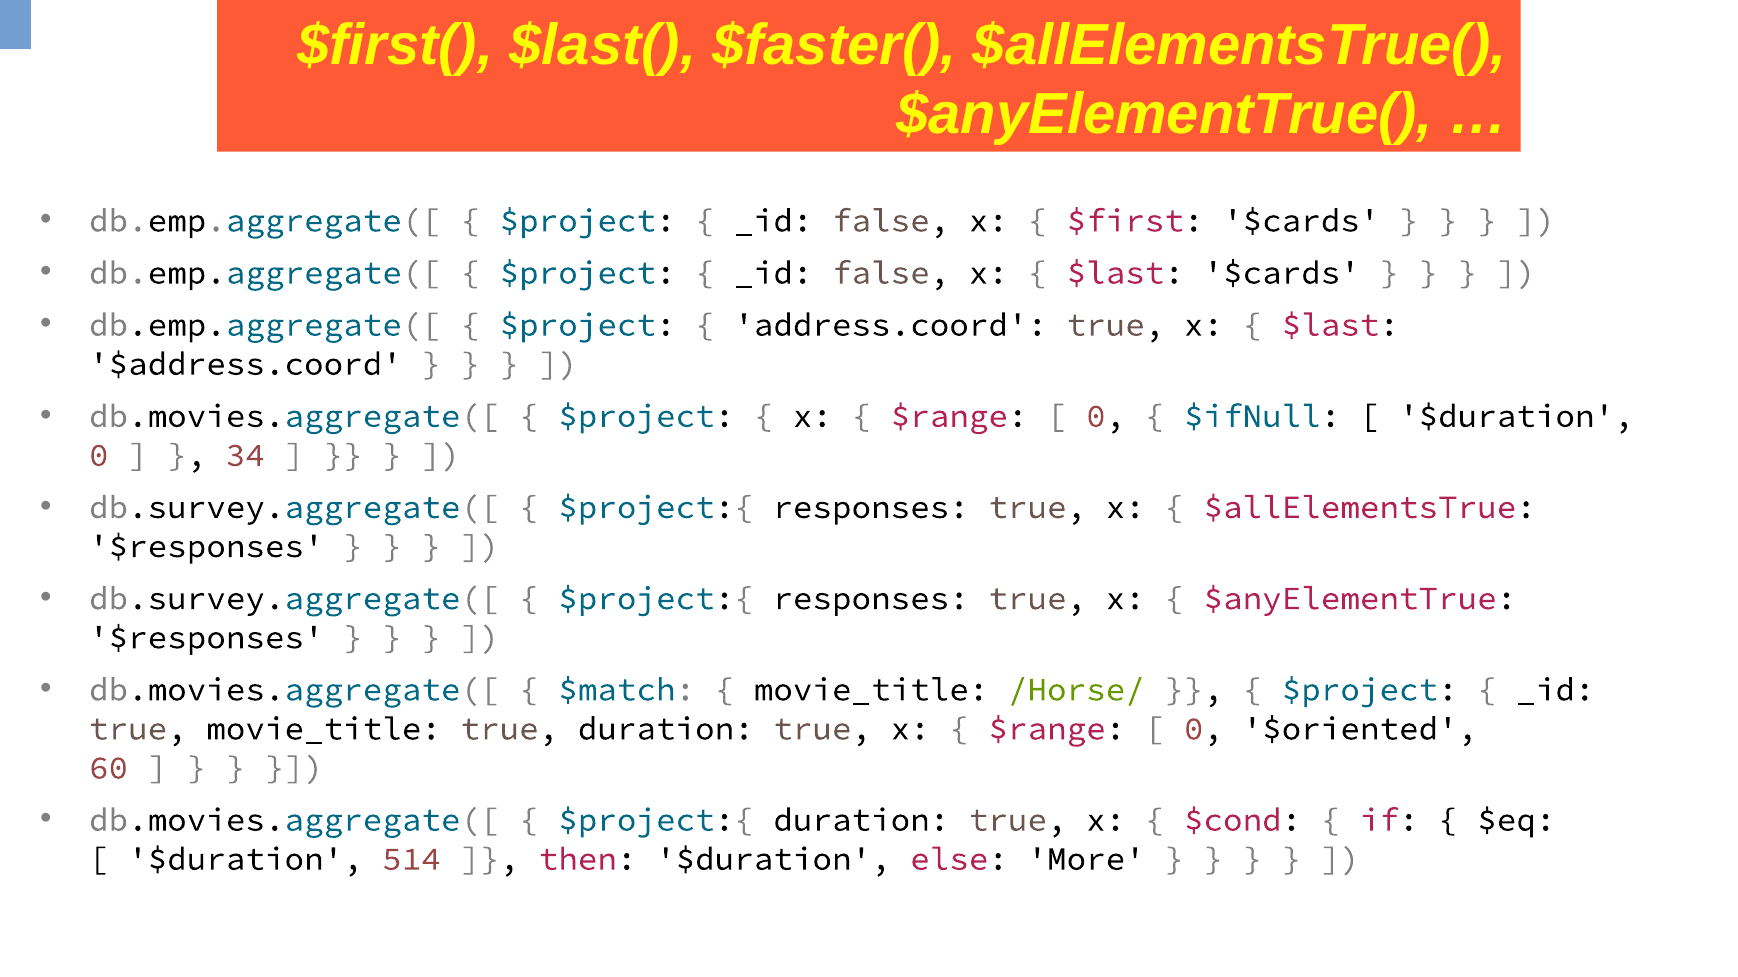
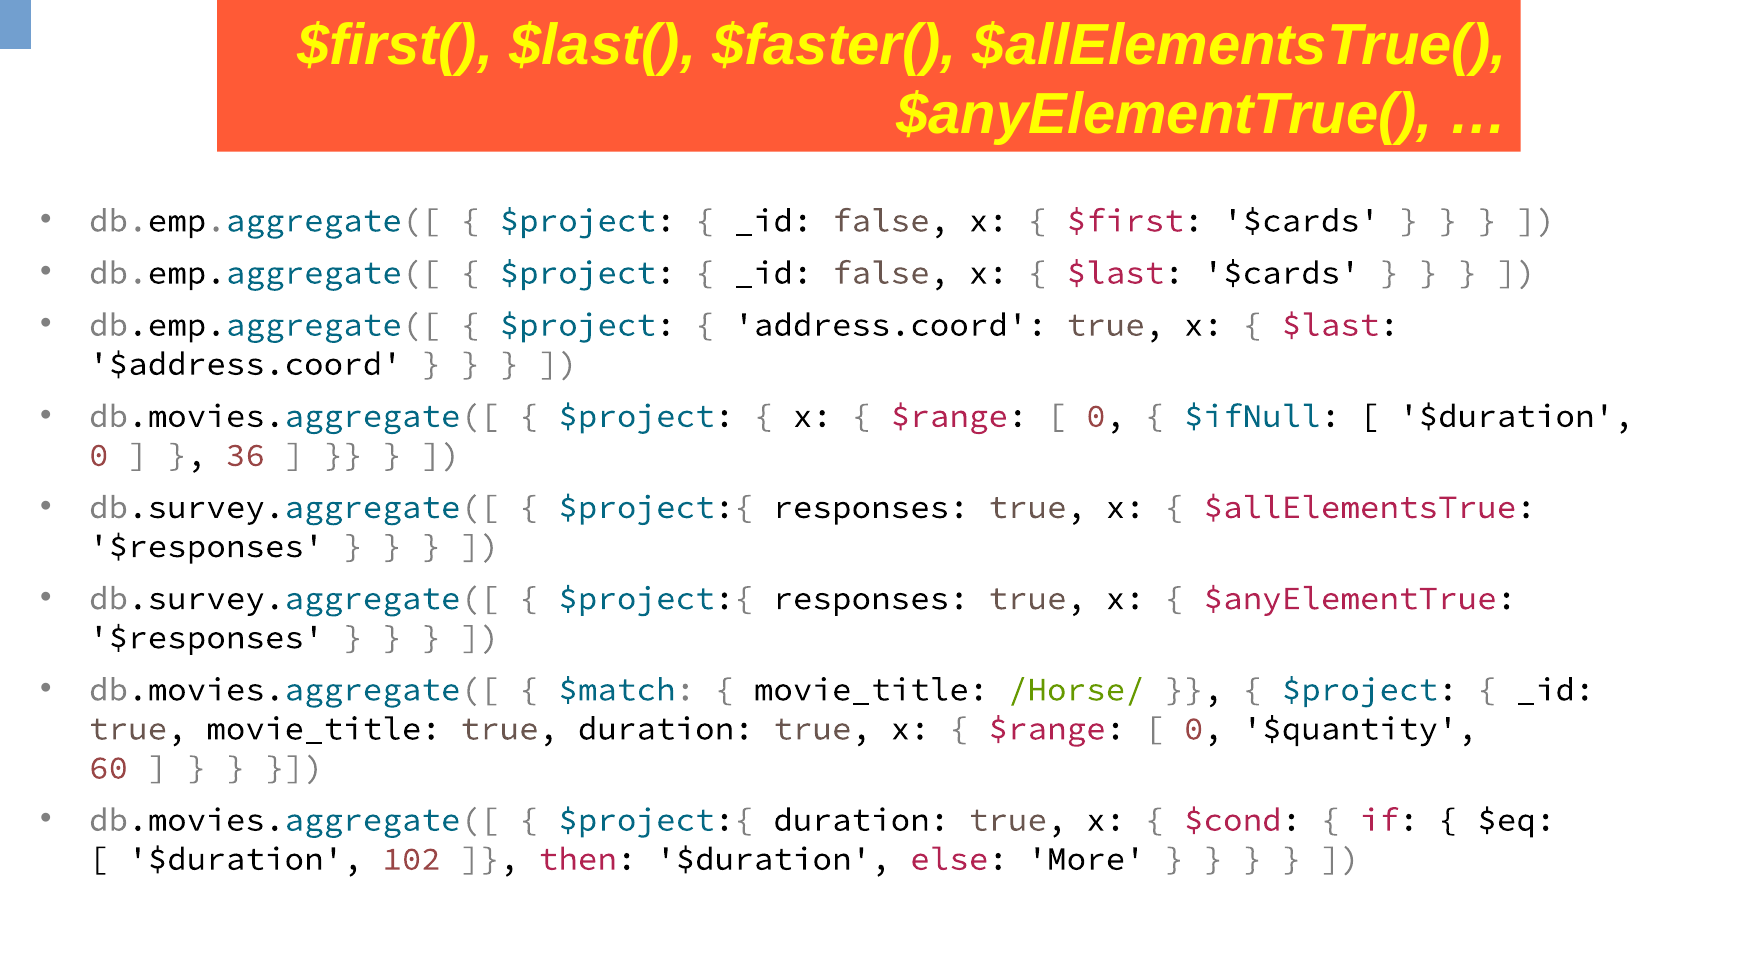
34: 34 -> 36 (245, 455)
$oriented: $oriented -> $quantity (1360, 729)
514: 514 -> 102 (412, 860)
